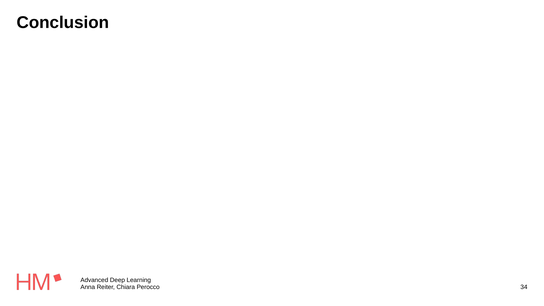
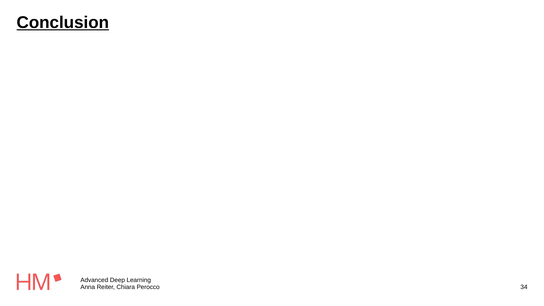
Conclusion underline: none -> present (63, 23)
